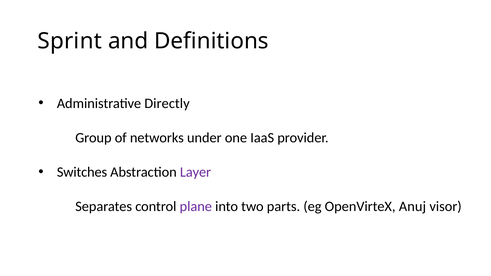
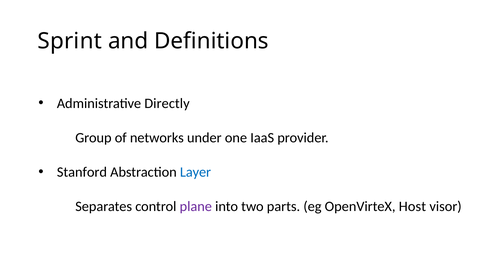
Switches: Switches -> Stanford (82, 172)
Layer colour: purple -> blue (196, 172)
Anuj: Anuj -> Host (412, 207)
